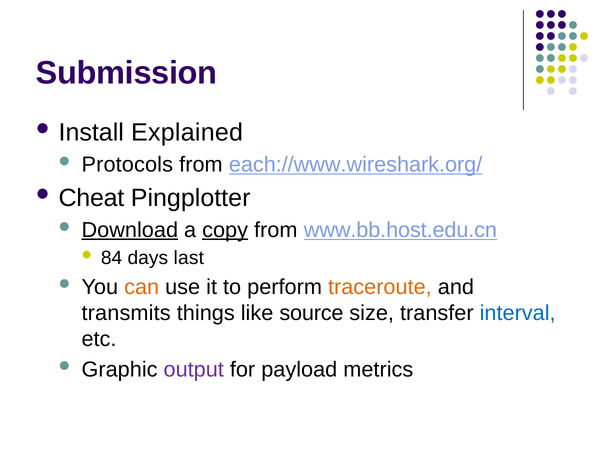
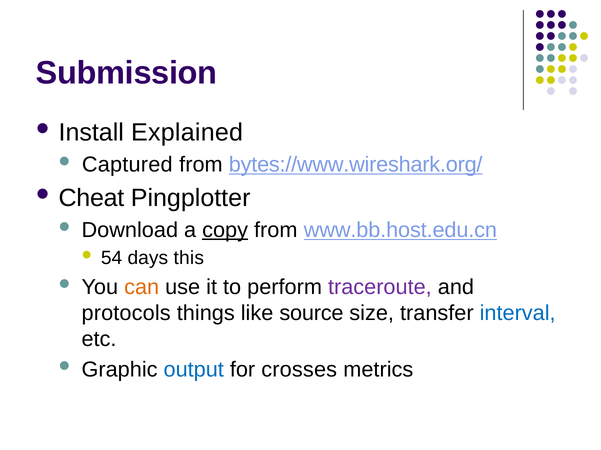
Protocols: Protocols -> Captured (127, 165)
each://www.wireshark.org/: each://www.wireshark.org/ -> bytes://www.wireshark.org/ (356, 165)
Download underline: present -> none (130, 230)
84: 84 -> 54 (112, 259)
last: last -> this (189, 259)
traceroute colour: orange -> purple (380, 288)
transmits: transmits -> protocols (126, 314)
output colour: purple -> blue (194, 370)
payload: payload -> crosses (299, 370)
